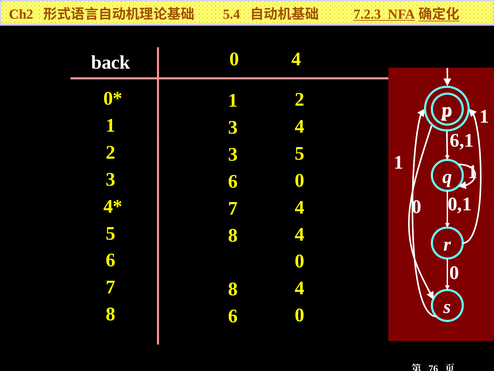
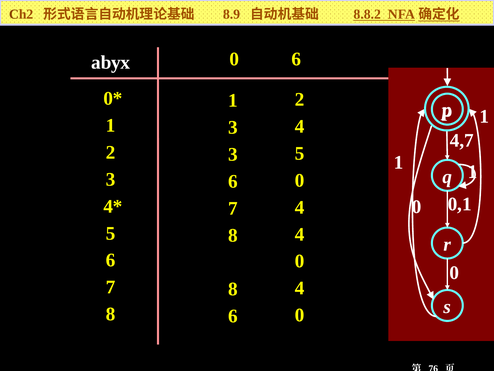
5.4: 5.4 -> 8.9 (231, 14)
7.2.3: 7.2.3 -> 8.8.2 (367, 14)
back: back -> abyx (111, 62)
4: 4 -> 6 (296, 59)
6,1: 6,1 -> 4,7 (462, 140)
